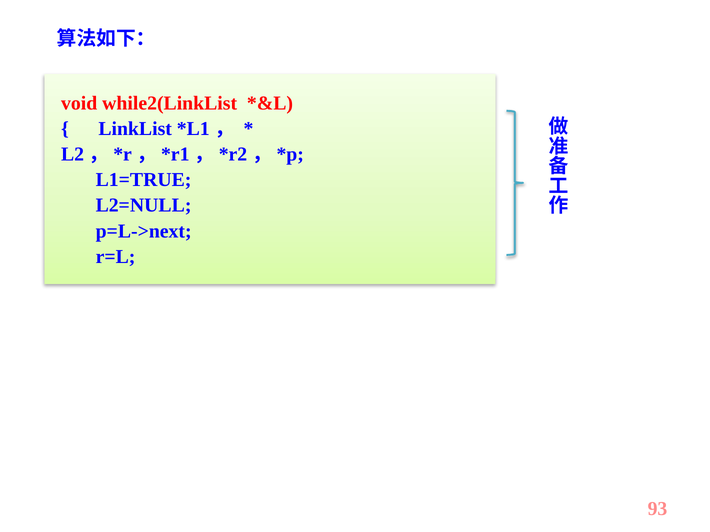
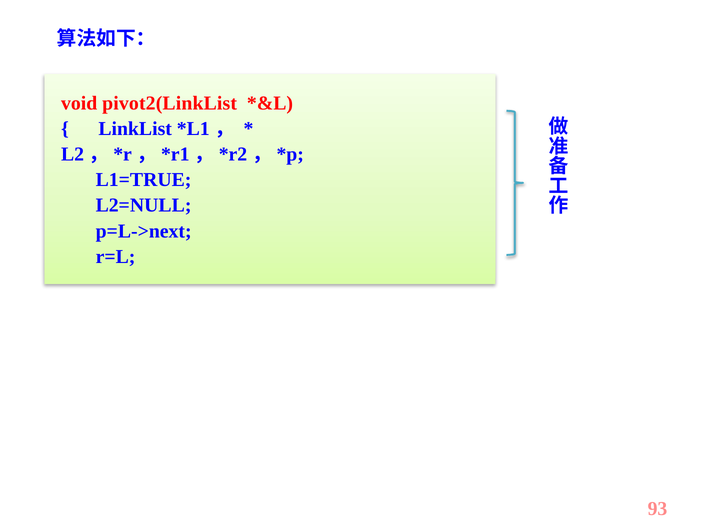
while2(LinkList: while2(LinkList -> pivot2(LinkList (170, 103)
